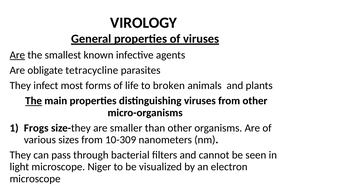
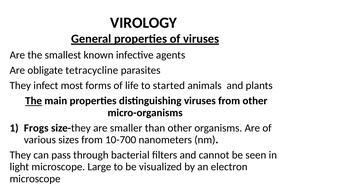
Are underline: present -> none (17, 55)
broken: broken -> started (169, 86)
10-309: 10-309 -> 10-700 (121, 140)
Niger: Niger -> Large (99, 167)
